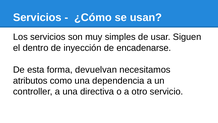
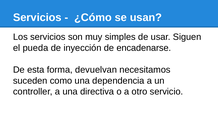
dentro: dentro -> pueda (35, 48)
atributos: atributos -> suceden (30, 80)
